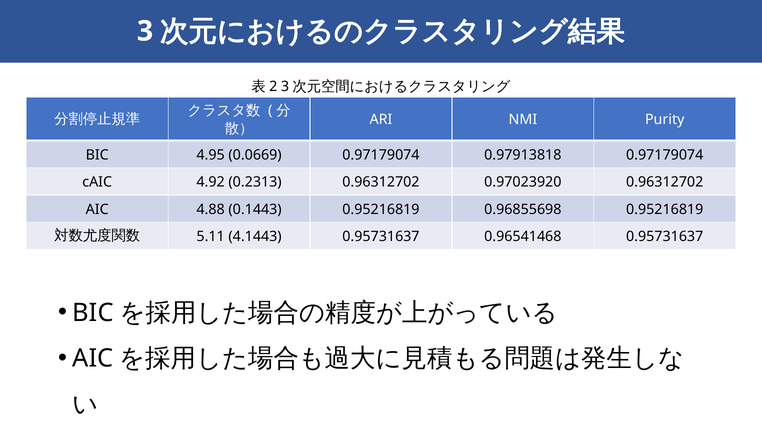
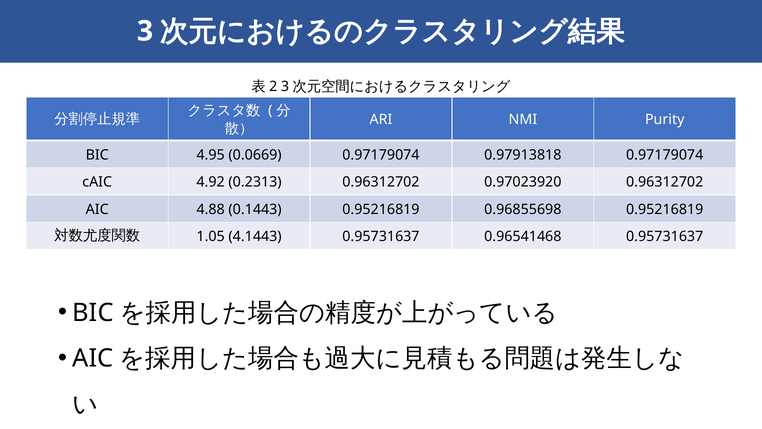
5.11: 5.11 -> 1.05 (211, 236)
